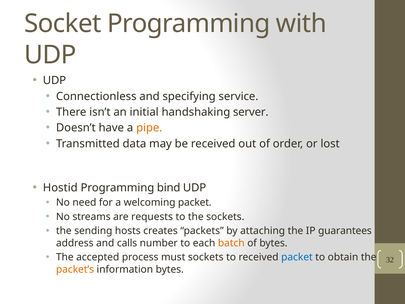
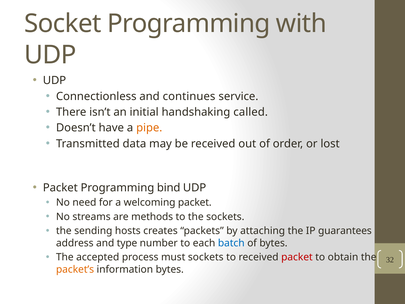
specifying: specifying -> continues (189, 96)
server: server -> called (251, 112)
Hostid: Hostid -> Packet (60, 188)
requests: requests -> methods (152, 217)
calls: calls -> type (127, 243)
batch colour: orange -> blue (231, 243)
packet colour: blue -> red (297, 257)
